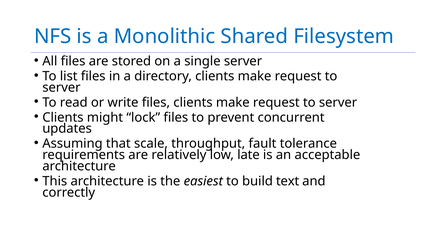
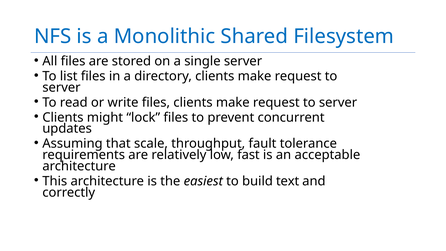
late: late -> fast (248, 155)
